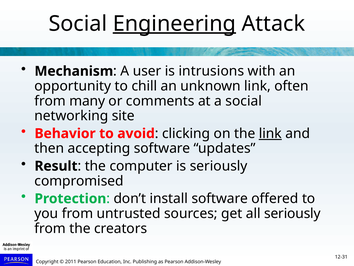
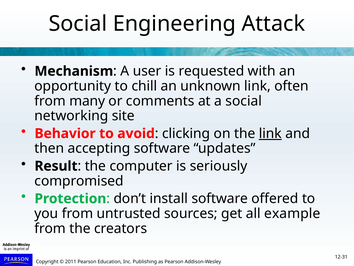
Engineering underline: present -> none (174, 24)
intrusions: intrusions -> requested (211, 71)
all seriously: seriously -> example (292, 213)
